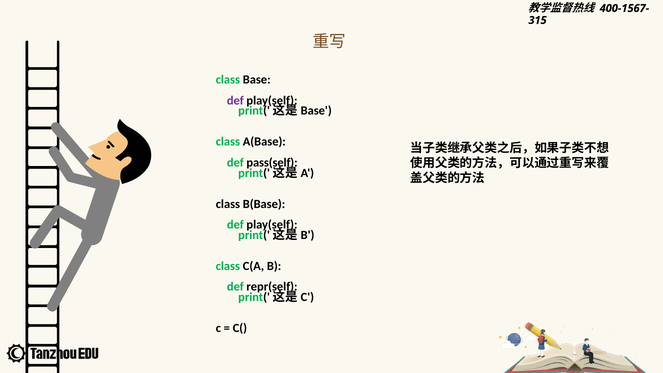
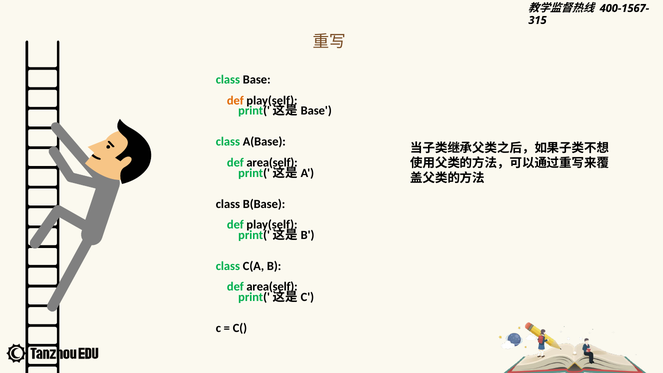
def colour: purple -> orange (235, 100)
pass(self: pass(self -> area(self (272, 163)
repr(self: repr(self -> area(self (272, 287)
